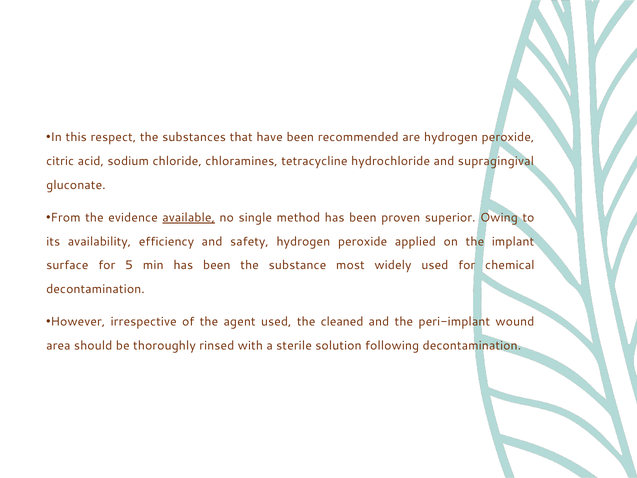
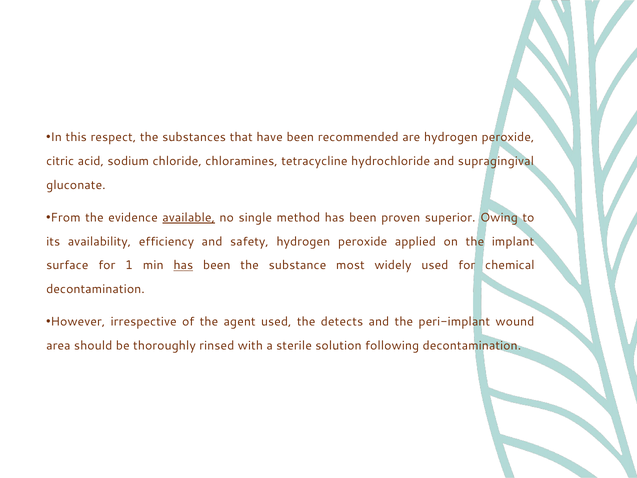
5: 5 -> 1 (129, 265)
has underline: none -> present (183, 265)
cleaned: cleaned -> detects (342, 322)
